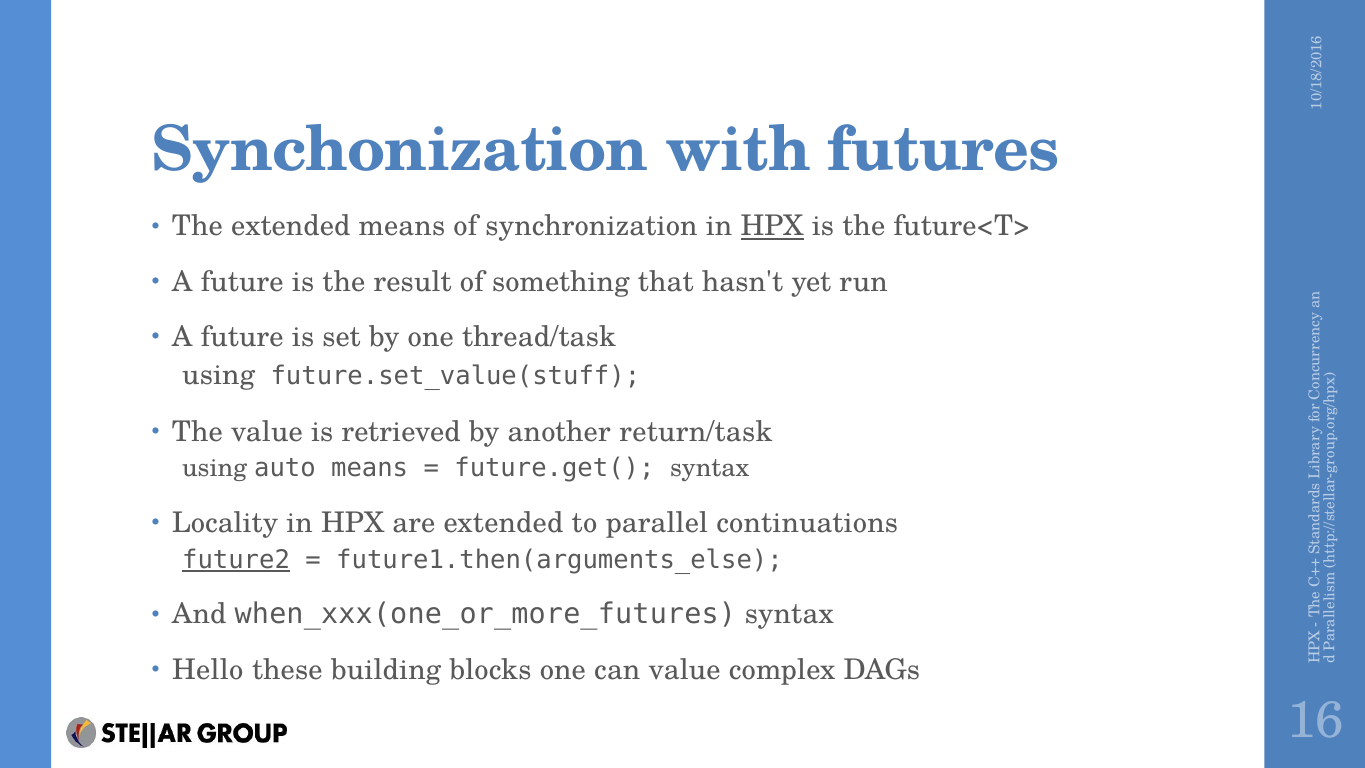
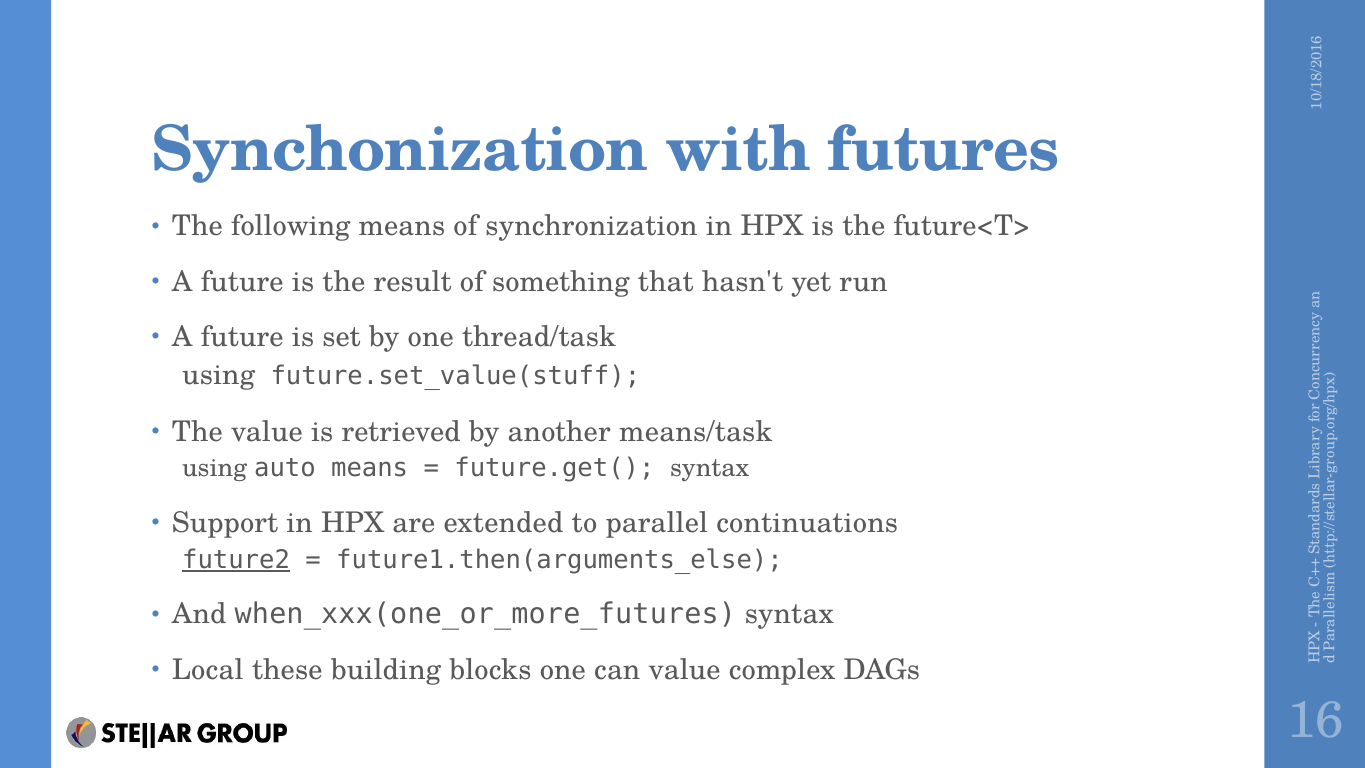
The extended: extended -> following (291, 226)
HPX underline: present -> none (772, 226)
return/task: return/task -> means/task (696, 432)
Locality: Locality -> Support (225, 523)
Hello: Hello -> Local (208, 670)
